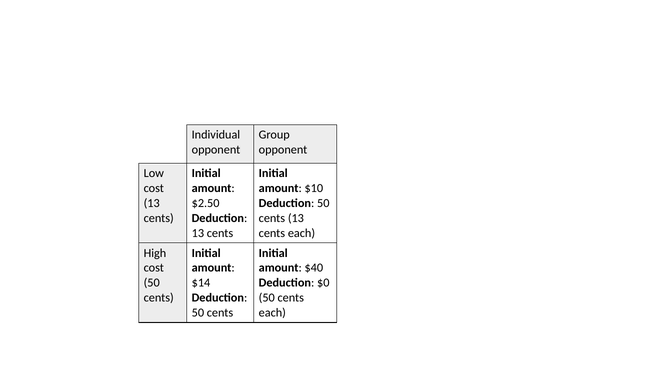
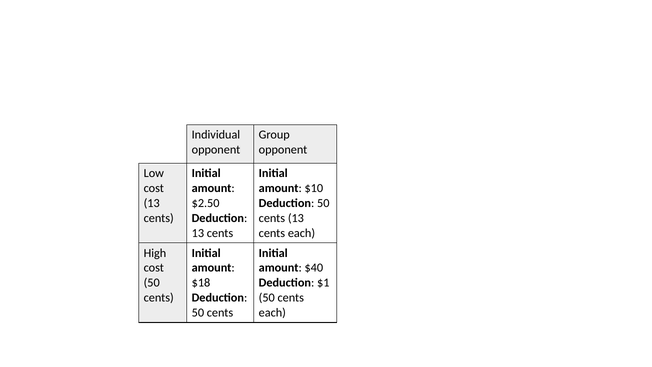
$14: $14 -> $18 (201, 283)
$0: $0 -> $1 (323, 283)
